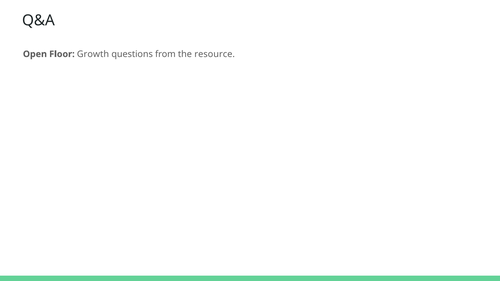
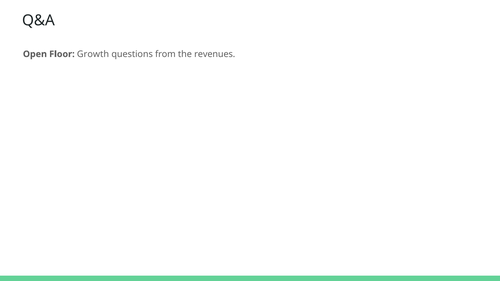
resource: resource -> revenues (215, 54)
